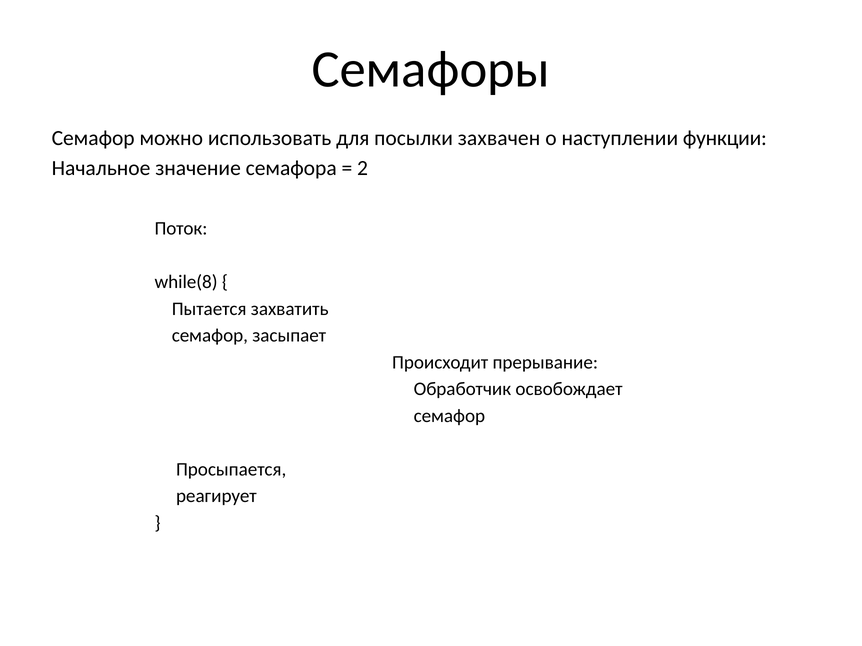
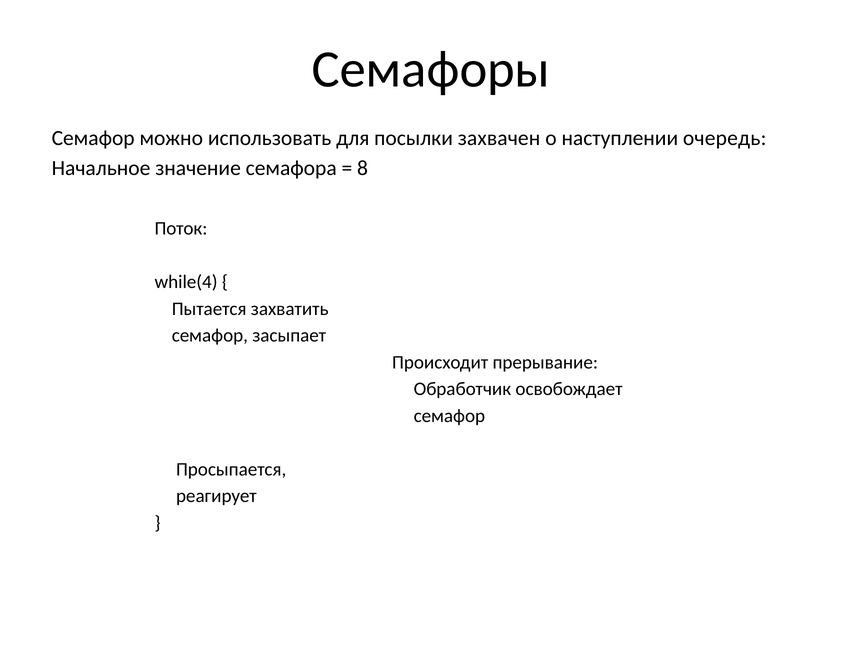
функции: функции -> очередь (725, 138)
2: 2 -> 8 (363, 169)
while(8: while(8 -> while(4 (186, 282)
